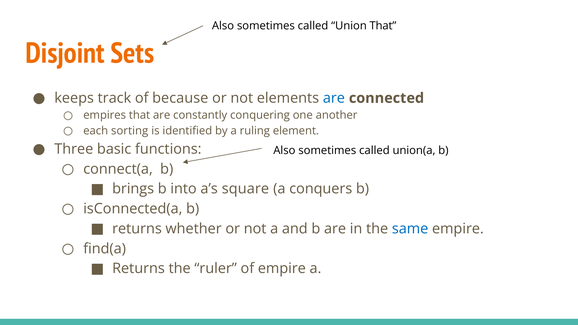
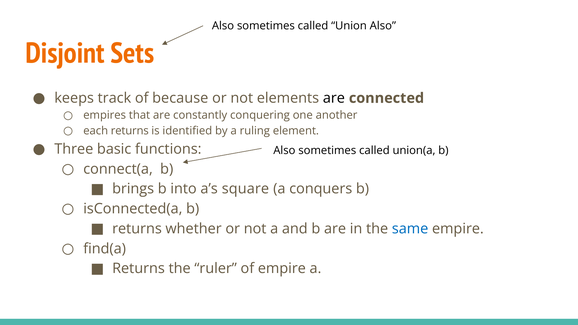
Union That: That -> Also (383, 26)
are colour: blue -> black (334, 98)
each sorting: sorting -> returns (130, 131)
